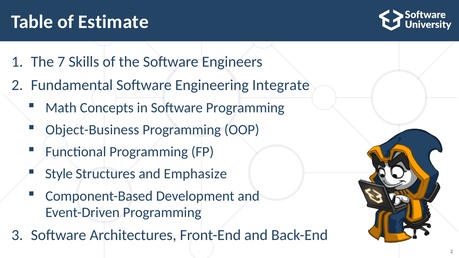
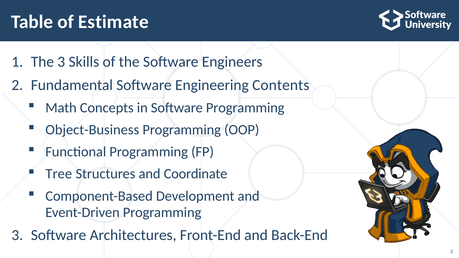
The 7: 7 -> 3 (61, 62)
Integrate: Integrate -> Contents (281, 85)
Style: Style -> Tree (59, 174)
Emphasize: Emphasize -> Coordinate (196, 174)
